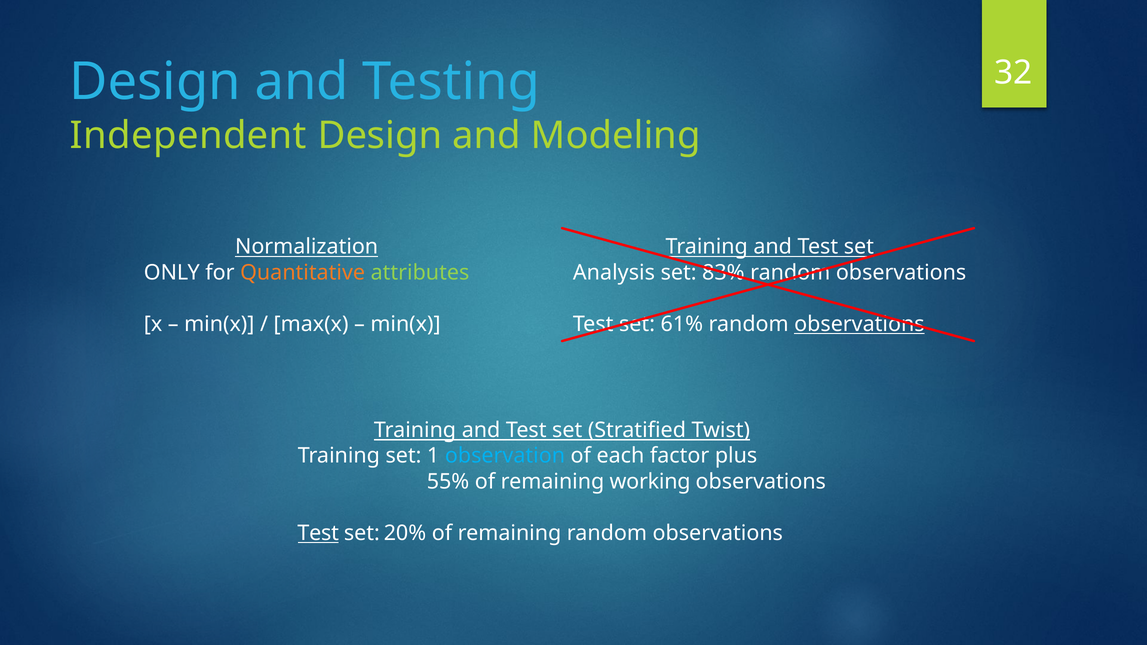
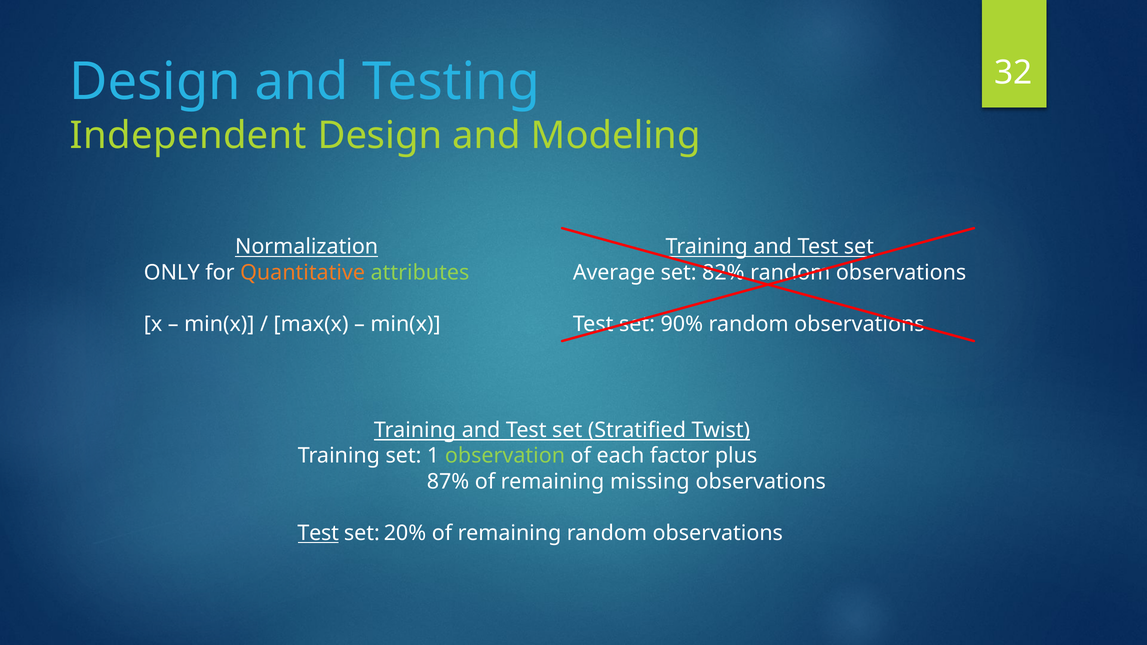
Analysis: Analysis -> Average (614, 273)
83%: 83% -> 82% (723, 273)
61%: 61% -> 90% (682, 324)
observations underline: present -> none (859, 324)
observation colour: light blue -> light green (505, 456)
55%: 55% -> 87% (448, 482)
working: working -> missing (650, 482)
